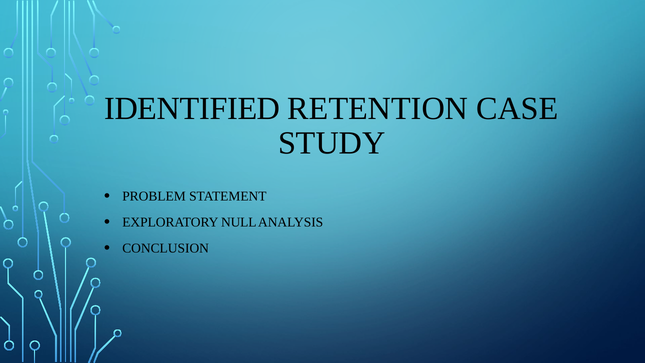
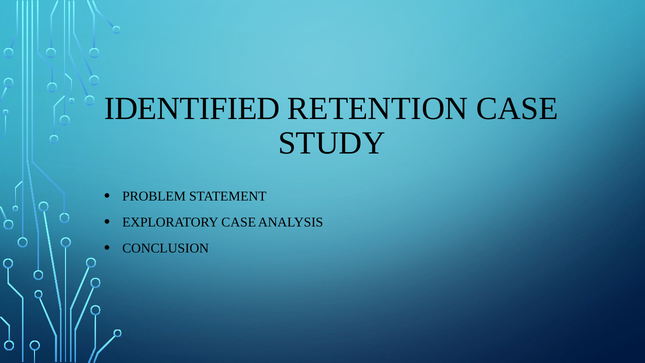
EXPLORATORY NULL: NULL -> CASE (239, 222)
